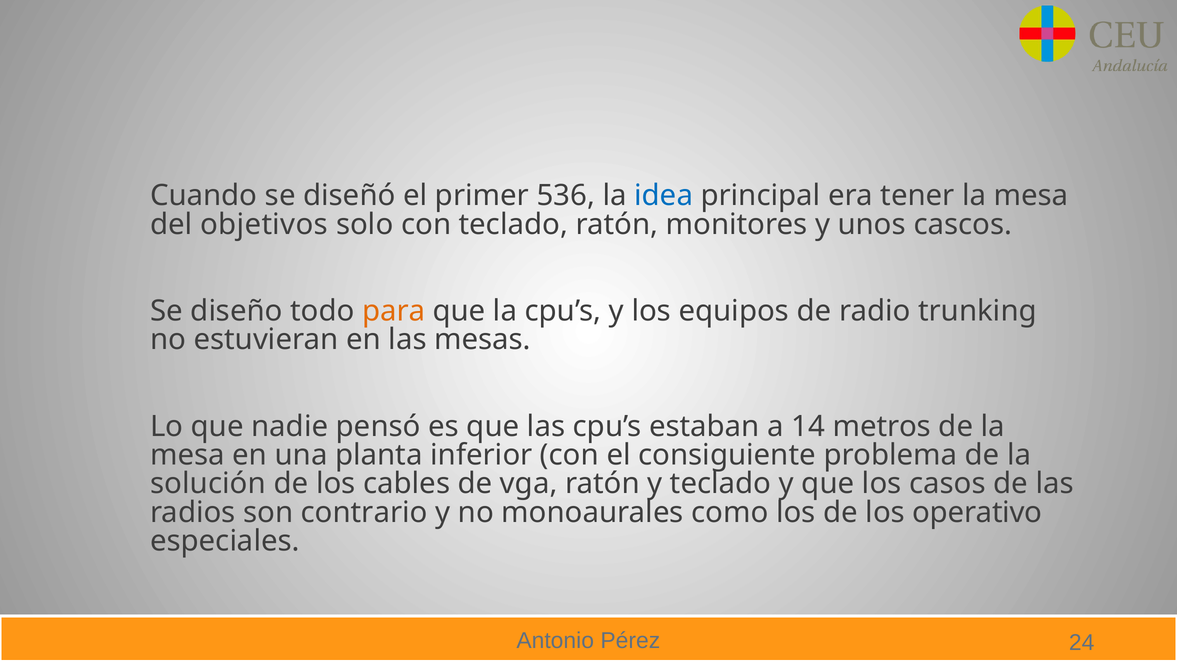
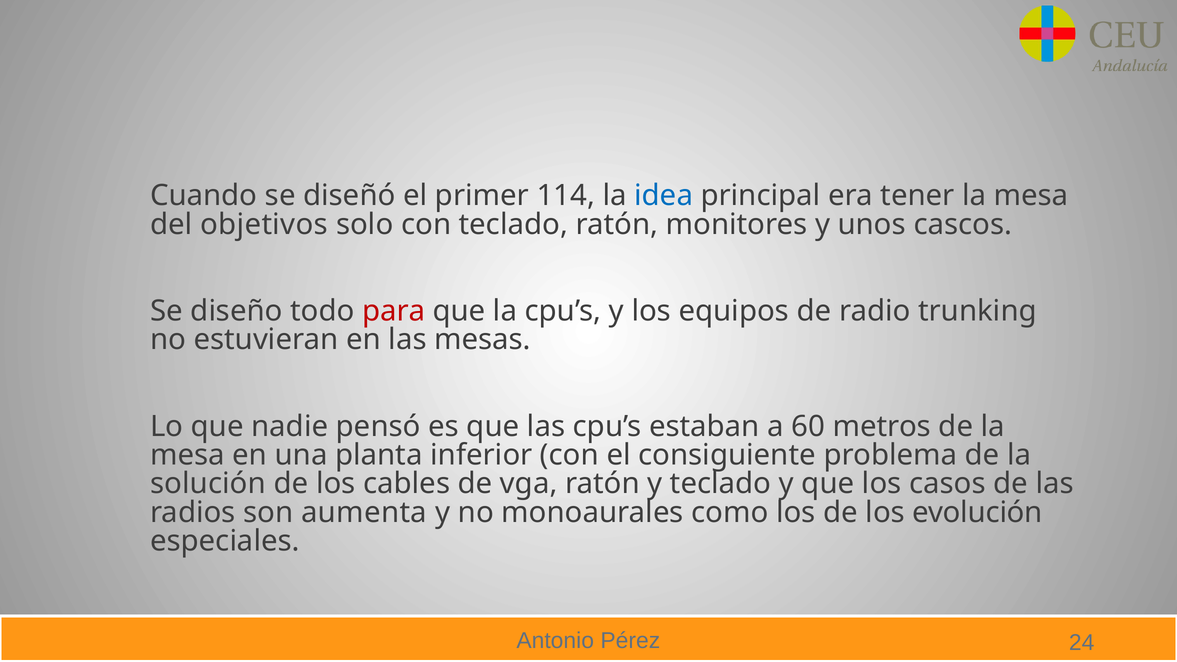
536: 536 -> 114 (566, 196)
para colour: orange -> red (394, 311)
14: 14 -> 60 (808, 427)
contrario: contrario -> aumenta (364, 512)
operativo: operativo -> evolución (977, 512)
